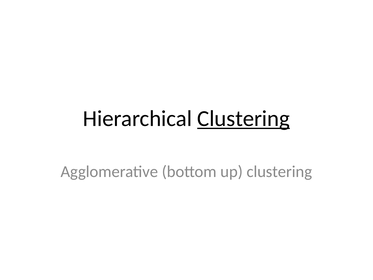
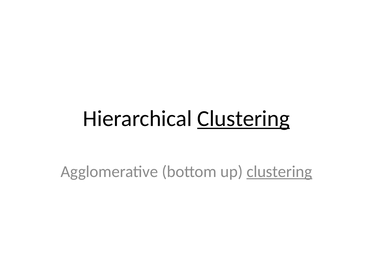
clustering underline: none -> present (279, 171)
